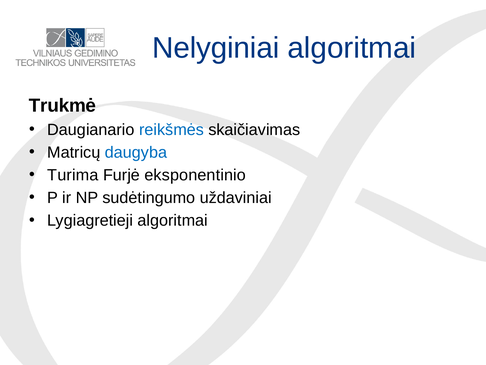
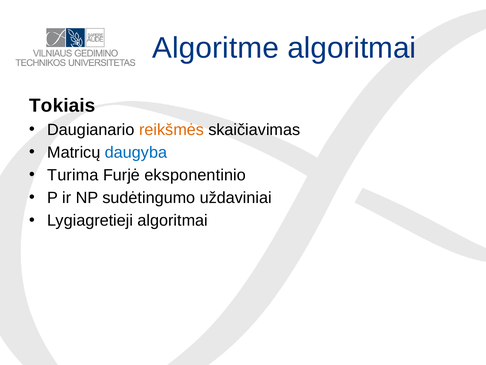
Nelyginiai: Nelyginiai -> Algoritme (216, 48)
Trukmė: Trukmė -> Tokiais (62, 105)
reikšmės colour: blue -> orange (172, 130)
